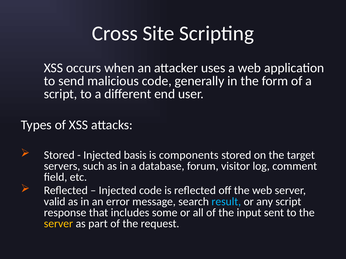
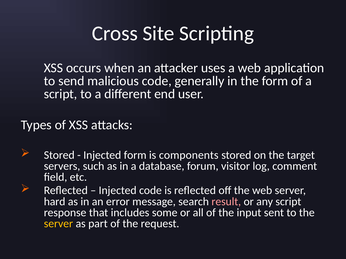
Injected basis: basis -> form (135, 155)
valid: valid -> hard (55, 202)
result colour: light blue -> pink (226, 202)
